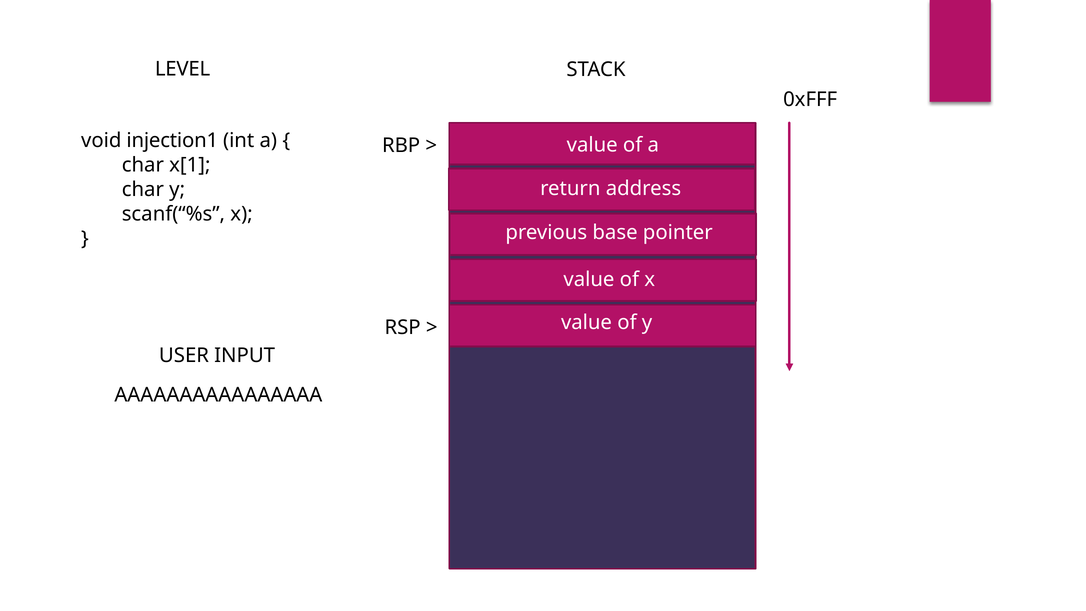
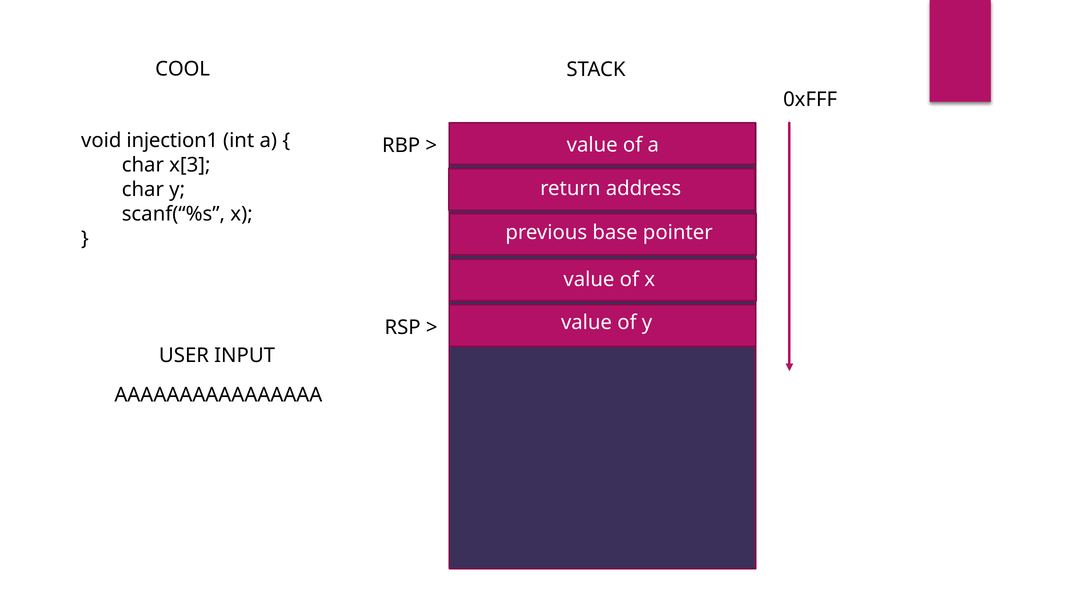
LEVEL: LEVEL -> COOL (183, 69)
x[1: x[1 -> x[3 (190, 165)
